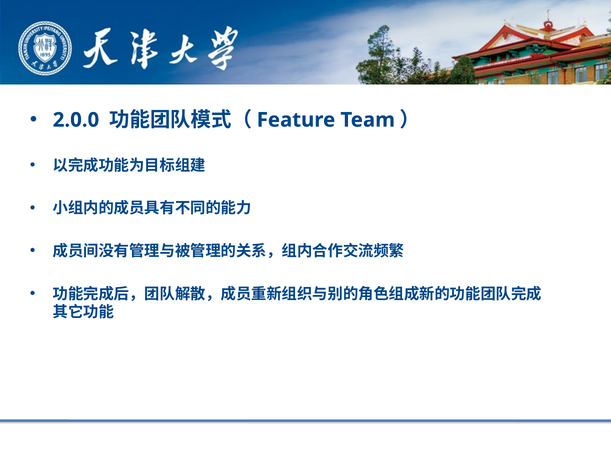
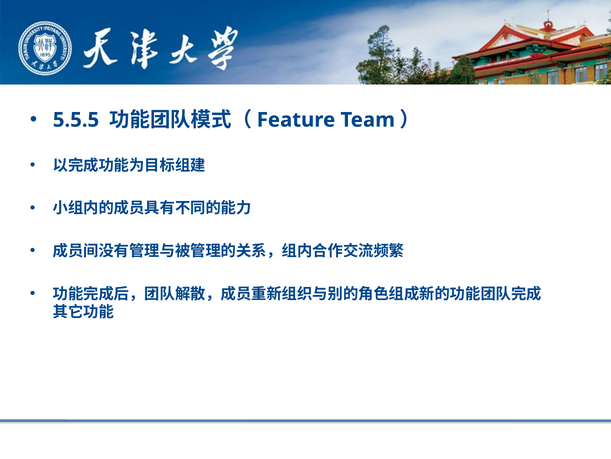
2.0.0: 2.0.0 -> 5.5.5 (76, 120)
